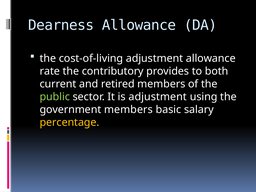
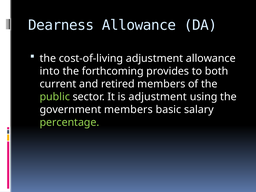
rate: rate -> into (50, 71)
contributory: contributory -> forthcoming (113, 71)
percentage colour: yellow -> light green (69, 122)
